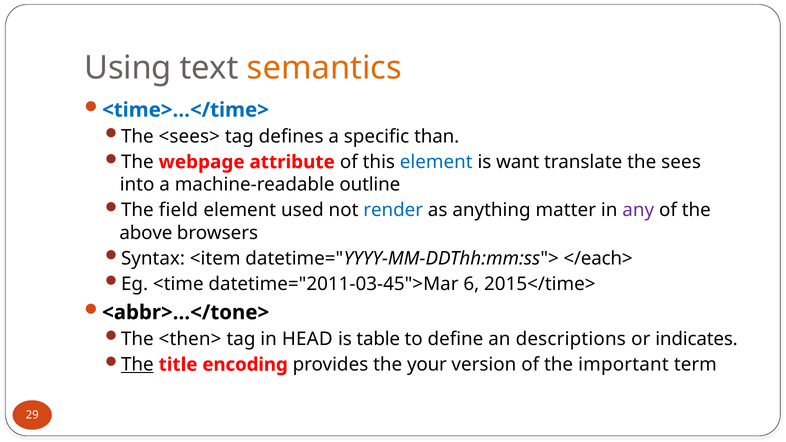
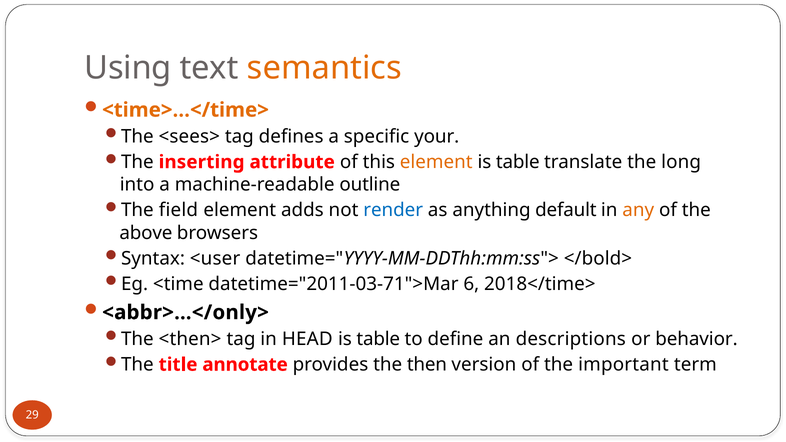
<time>…</time> colour: blue -> orange (186, 110)
than: than -> your (437, 136)
webpage: webpage -> inserting (202, 162)
element colour: blue -> orange (436, 162)
want: want -> table (518, 162)
sees: sees -> long (681, 162)
used: used -> adds (302, 210)
matter: matter -> default (566, 210)
any colour: purple -> orange (638, 210)
<item: <item -> <user (215, 258)
</each>: </each> -> </bold> (598, 258)
datetime="2011-03-45">Mar: datetime="2011-03-45">Mar -> datetime="2011-03-71">Mar (334, 284)
2015</time>: 2015</time> -> 2018</time> (540, 284)
<abbr>…</tone>: <abbr>…</tone> -> <abbr>…</only> (186, 313)
indicates: indicates -> behavior (696, 339)
The underline: present -> none (137, 365)
encoding: encoding -> annotate (245, 365)
your: your -> then (427, 365)
